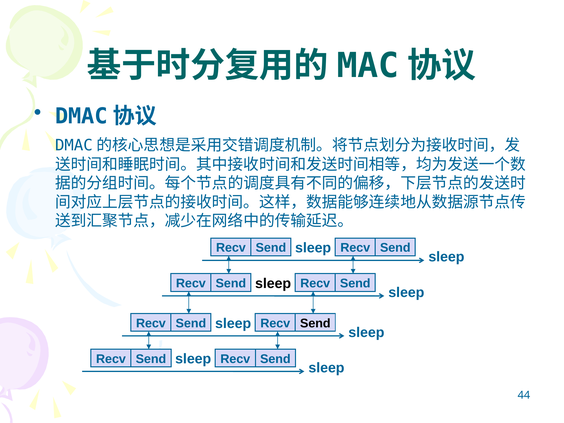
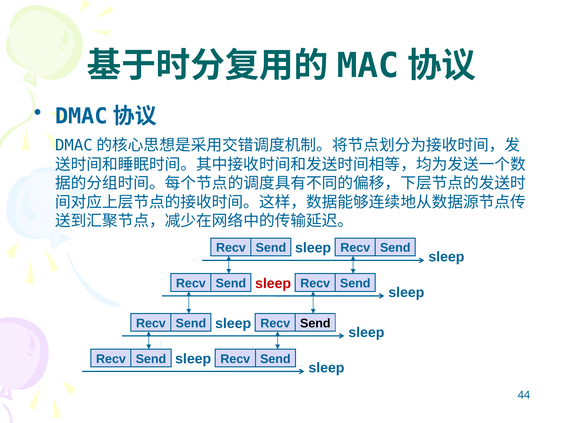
sleep colour: black -> red (273, 283)
